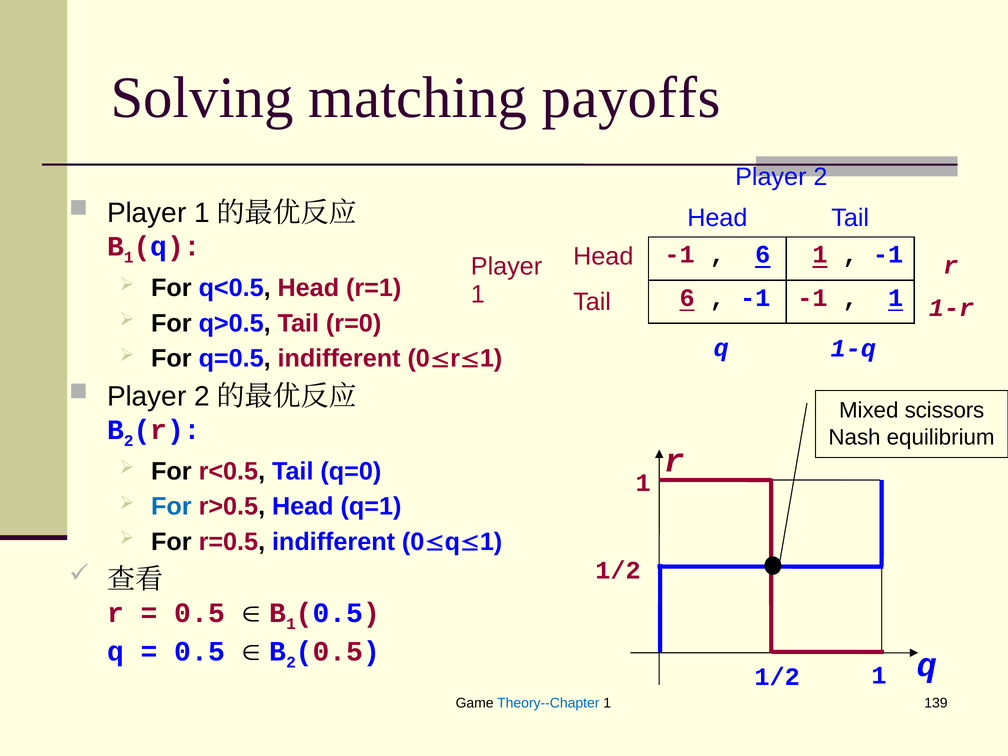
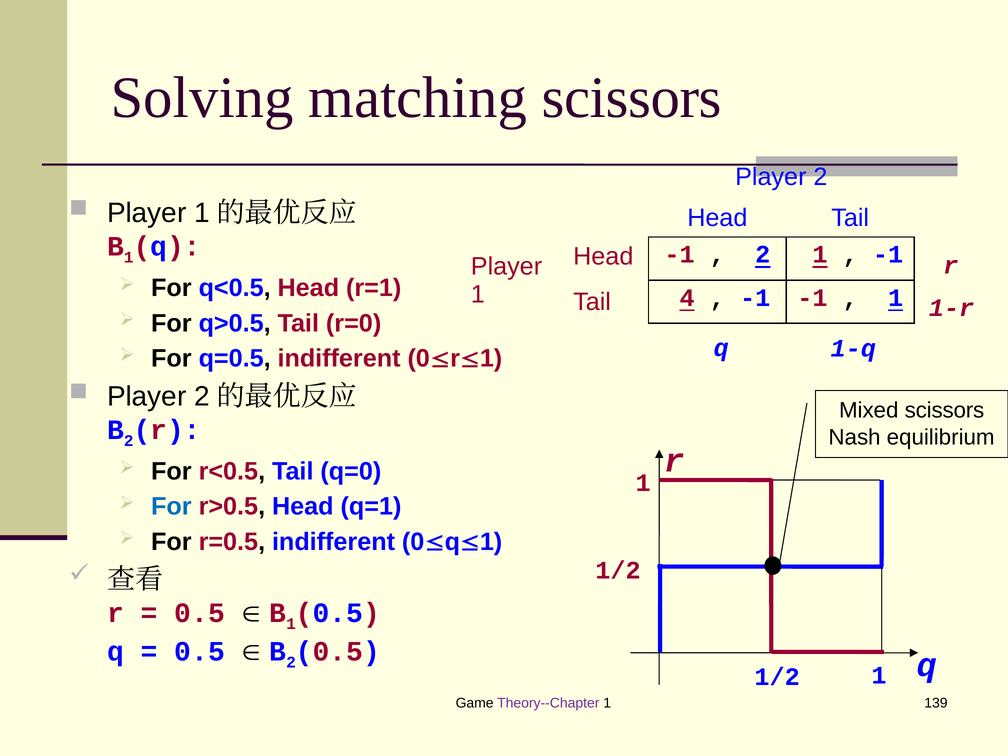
matching payoffs: payoffs -> scissors (632, 98)
6: 6 -> 2 (763, 255)
Tail 6: 6 -> 4 (687, 298)
Theory--Chapter colour: blue -> purple (548, 703)
